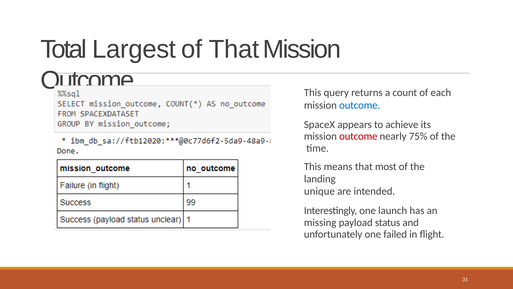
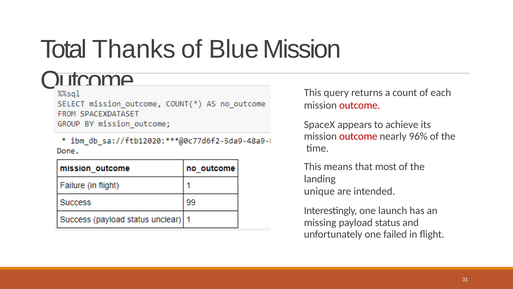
Largest: Largest -> Thanks (134, 49)
of That: That -> Blue (234, 49)
outcome colour: blue -> red (360, 105)
75%: 75% -> 96% (418, 136)
